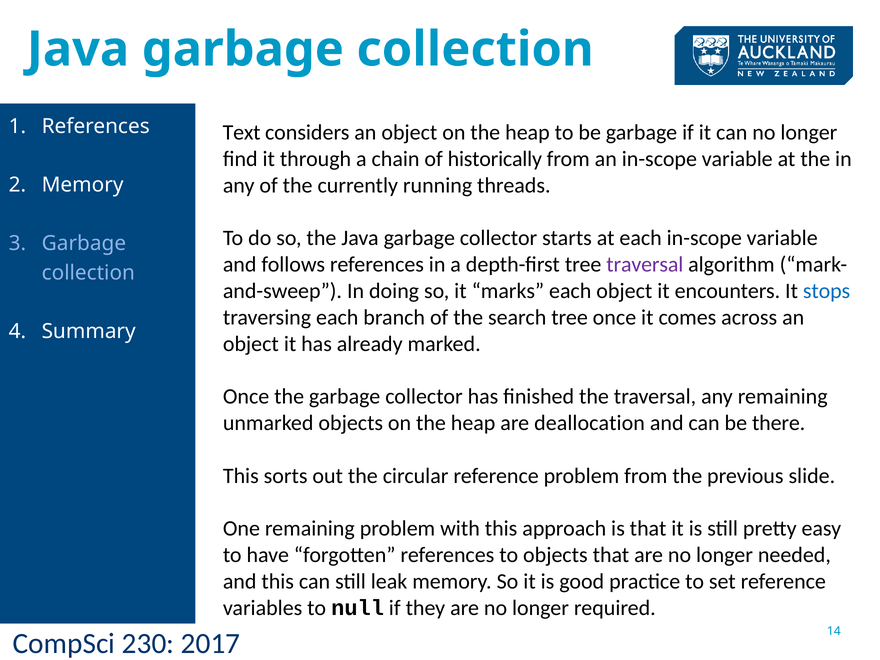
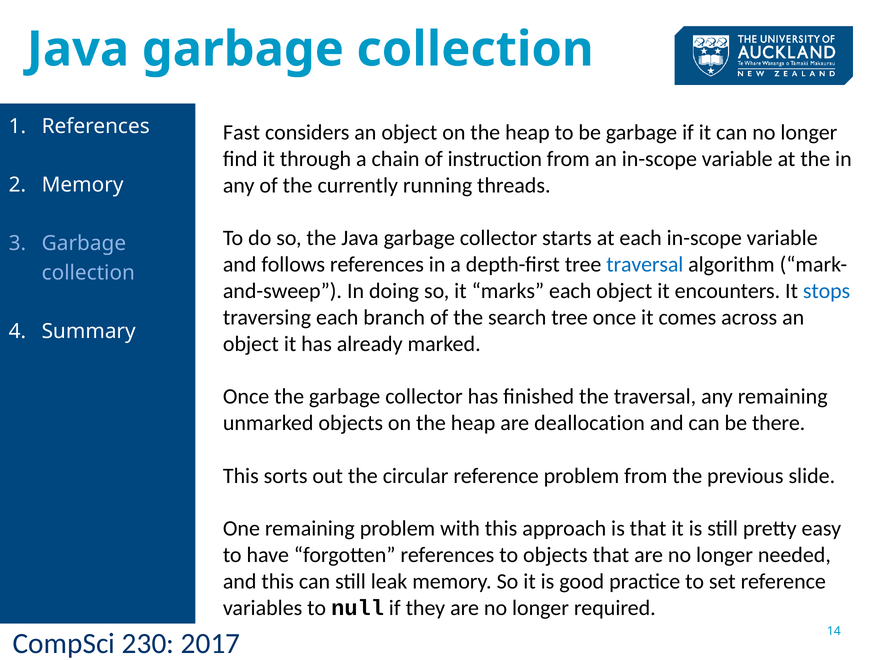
Text: Text -> Fast (241, 133)
historically: historically -> instruction (495, 159)
traversal colour: purple -> blue (645, 265)
